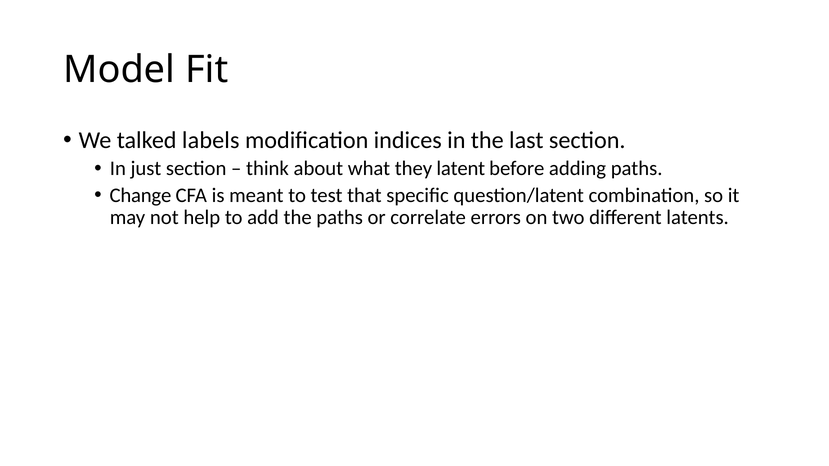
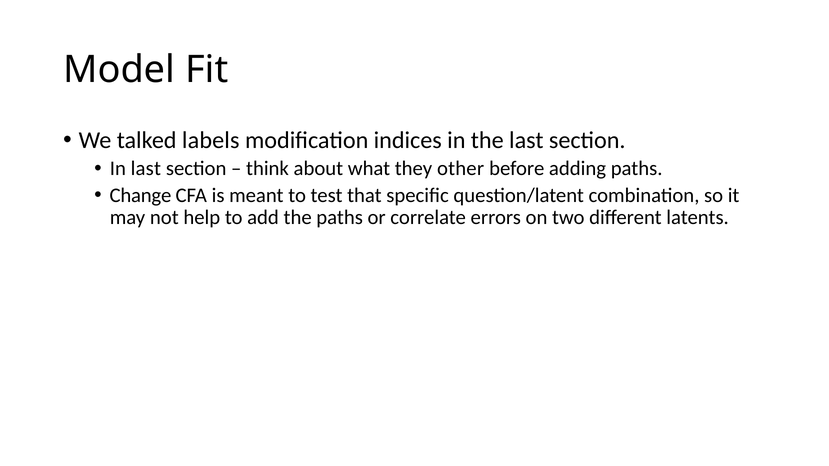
In just: just -> last (146, 169)
latent: latent -> other (461, 169)
